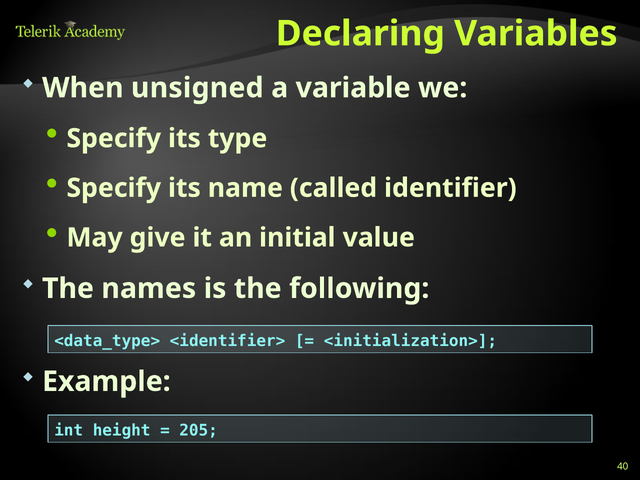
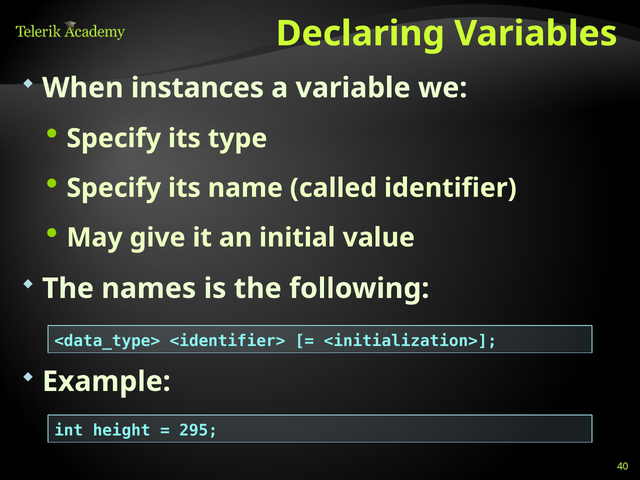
unsigned: unsigned -> instances (198, 88)
205: 205 -> 295 (199, 431)
